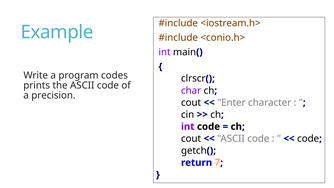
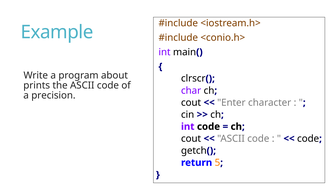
codes: codes -> about (114, 75)
7: 7 -> 5 (217, 163)
